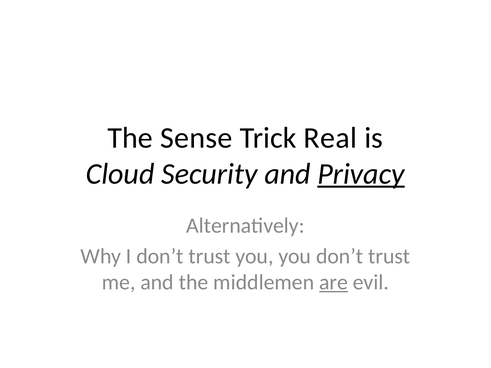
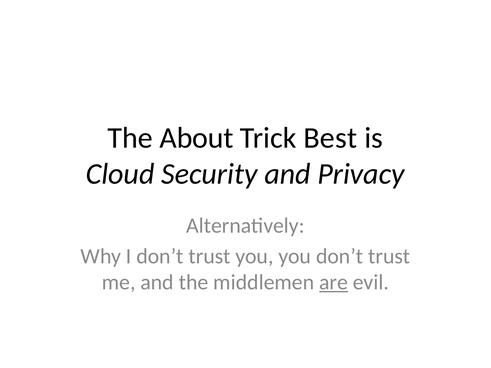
Sense: Sense -> About (196, 138)
Real: Real -> Best (330, 138)
Privacy underline: present -> none (361, 174)
